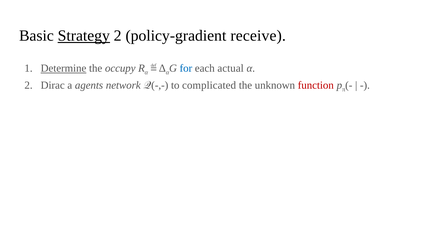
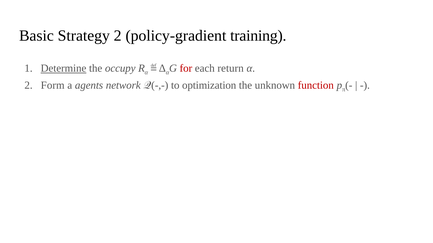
Strategy underline: present -> none (84, 36)
receive: receive -> training (258, 36)
for colour: blue -> red (186, 68)
actual: actual -> return (231, 68)
Dirac: Dirac -> Form (53, 85)
complicated: complicated -> optimization (209, 85)
